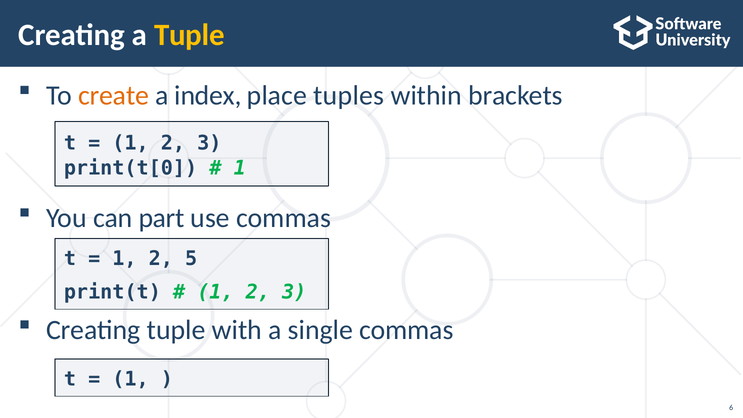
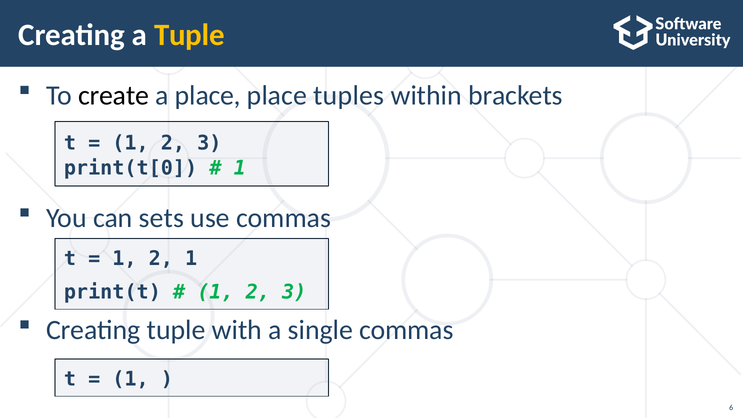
create colour: orange -> black (114, 95)
a index: index -> place (208, 95)
part: part -> sets (161, 218)
2 5: 5 -> 1 (191, 259)
